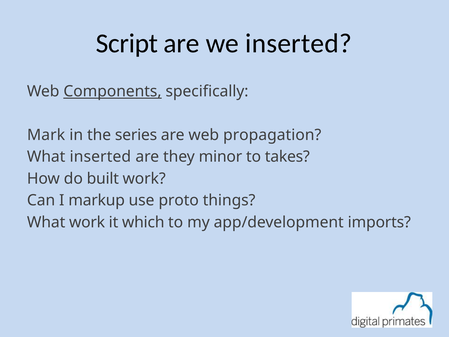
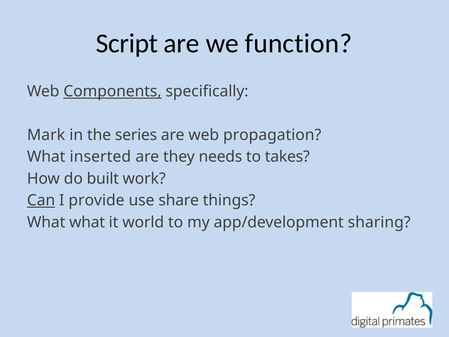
we inserted: inserted -> function (299, 43)
minor: minor -> needs (220, 157)
Can underline: none -> present (41, 200)
markup: markup -> provide (97, 200)
proto: proto -> share (179, 200)
What work: work -> what (87, 222)
which: which -> world (143, 222)
imports: imports -> sharing (379, 222)
